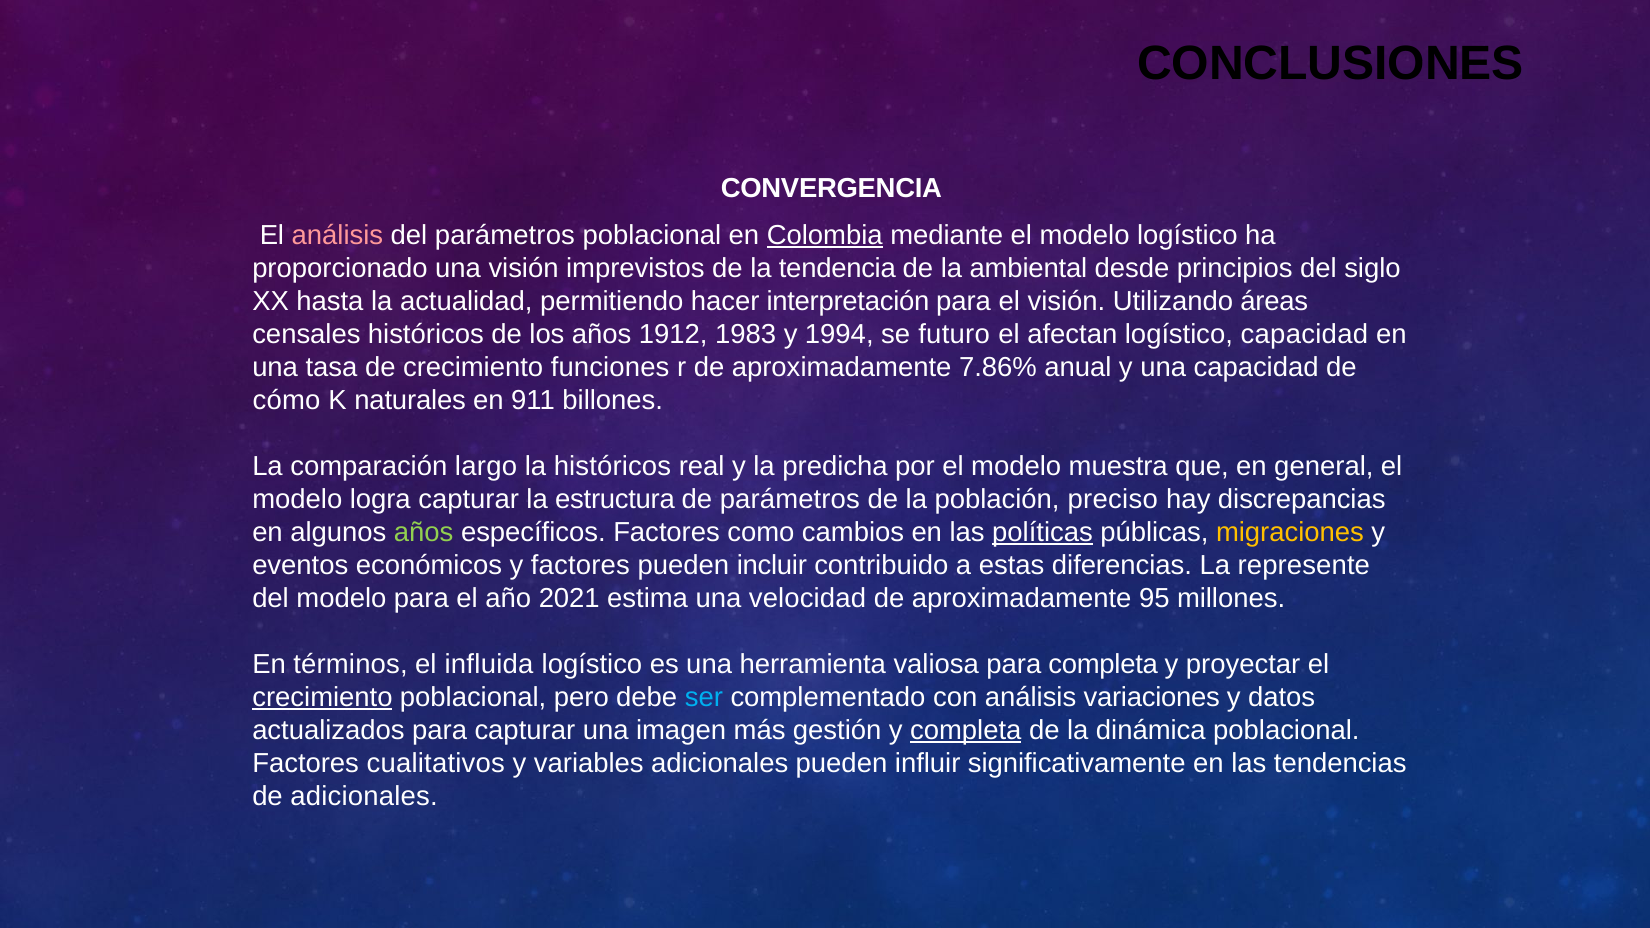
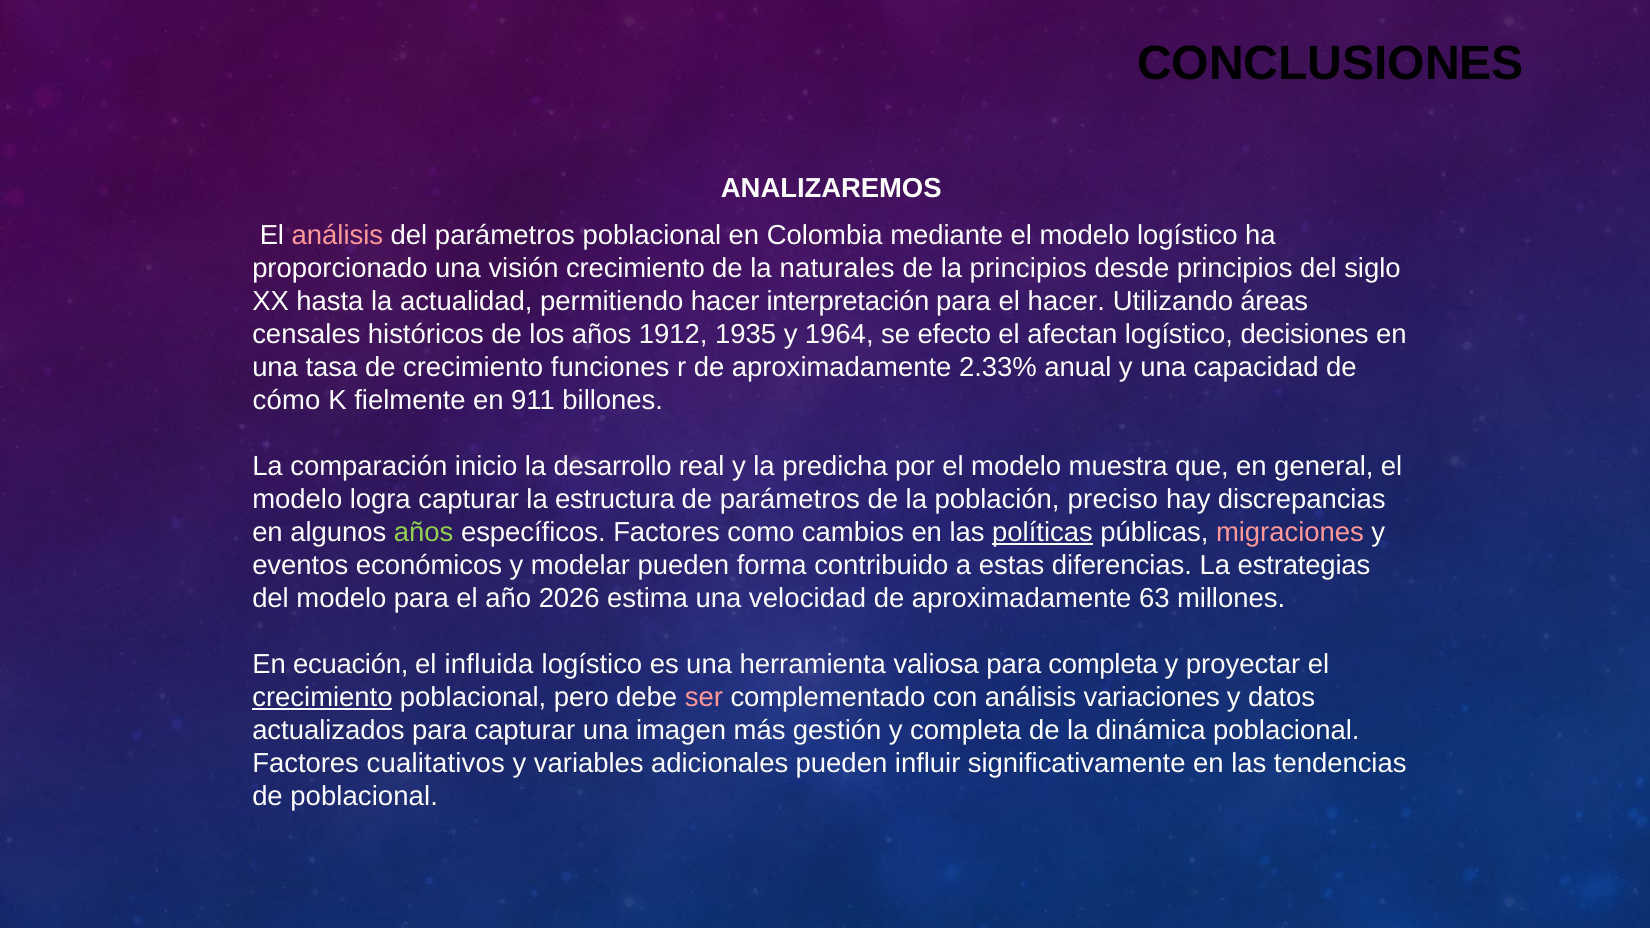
CONVERGENCIA: CONVERGENCIA -> ANALIZAREMOS (831, 189)
Colombia underline: present -> none (825, 235)
visión imprevistos: imprevistos -> crecimiento (635, 268)
tendencia: tendencia -> naturales (837, 268)
la ambiental: ambiental -> principios (1028, 268)
el visión: visión -> hacer (1066, 301)
1983: 1983 -> 1935 (746, 334)
1994: 1994 -> 1964 (839, 334)
futuro: futuro -> efecto (954, 334)
logístico capacidad: capacidad -> decisiones (1305, 334)
7.86%: 7.86% -> 2.33% (998, 367)
naturales: naturales -> fielmente (410, 400)
largo: largo -> inicio (486, 466)
la históricos: históricos -> desarrollo (613, 466)
migraciones colour: yellow -> pink (1290, 532)
y factores: factores -> modelar (580, 565)
incluir: incluir -> forma (772, 565)
represente: represente -> estrategias (1304, 565)
2021: 2021 -> 2026 (569, 598)
95: 95 -> 63 (1154, 598)
términos: términos -> ecuación (351, 664)
ser colour: light blue -> pink (704, 697)
completa underline: present -> none (966, 730)
de adicionales: adicionales -> poblacional (364, 796)
